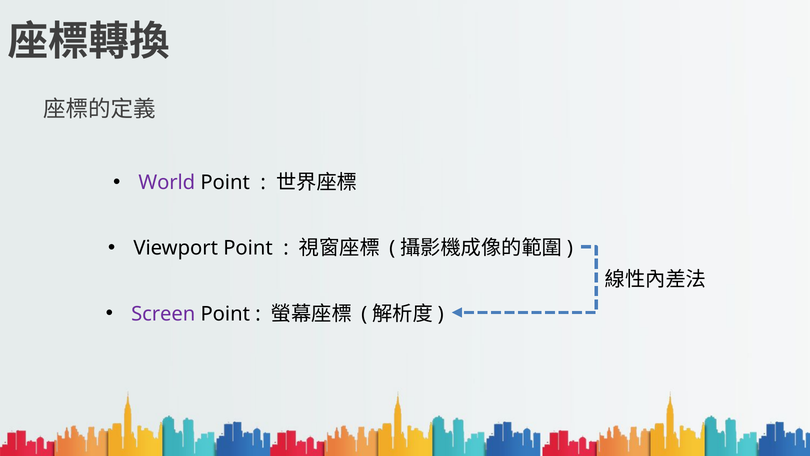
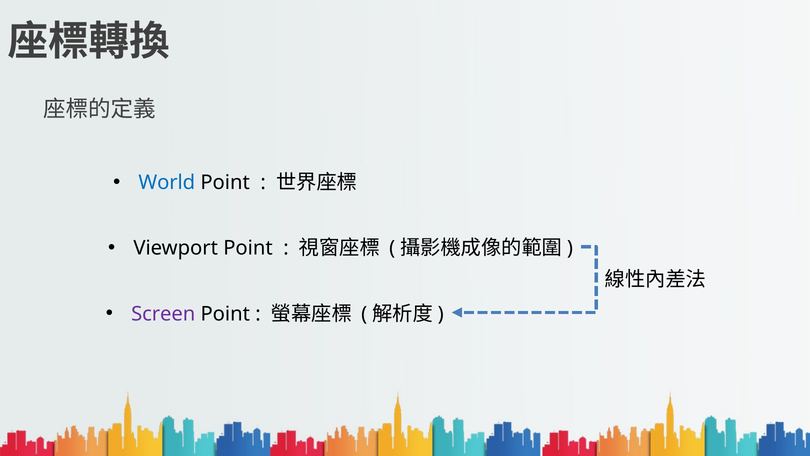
World colour: purple -> blue (167, 182)
